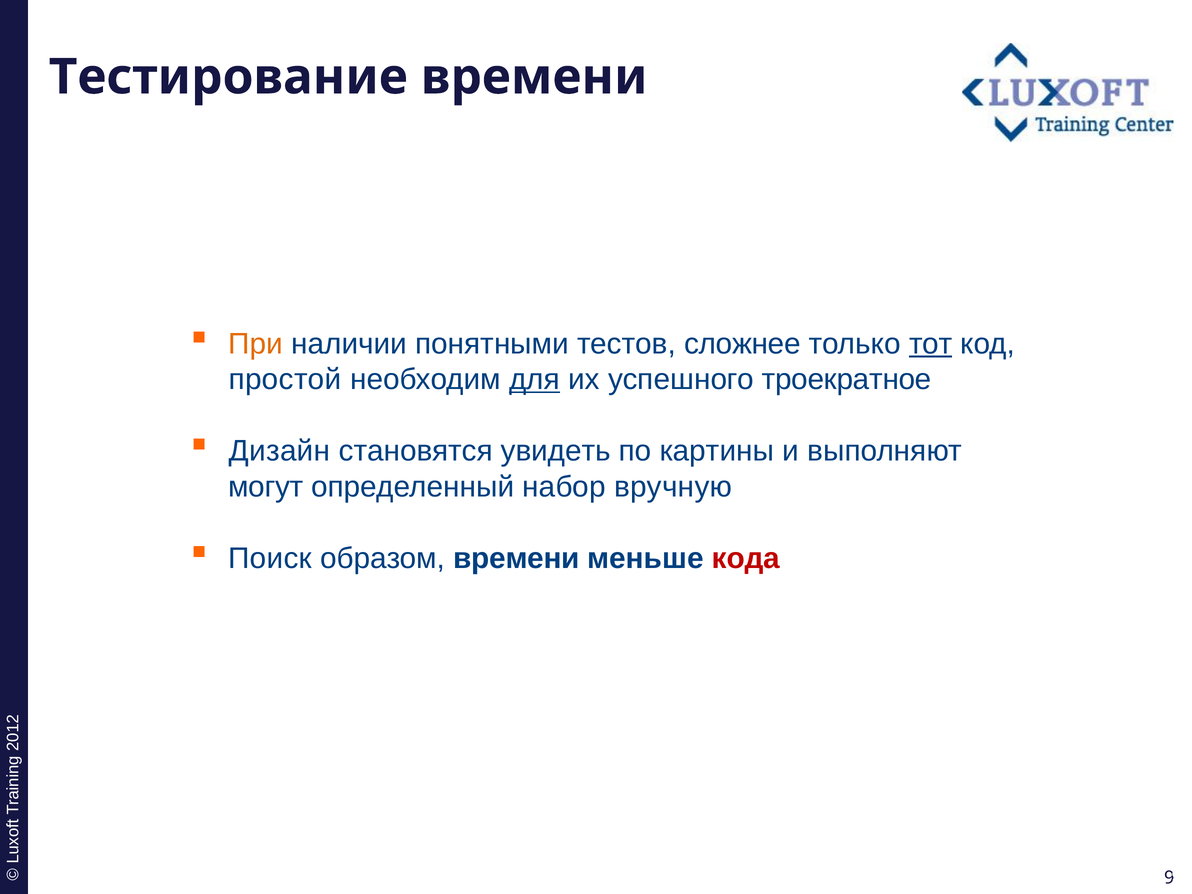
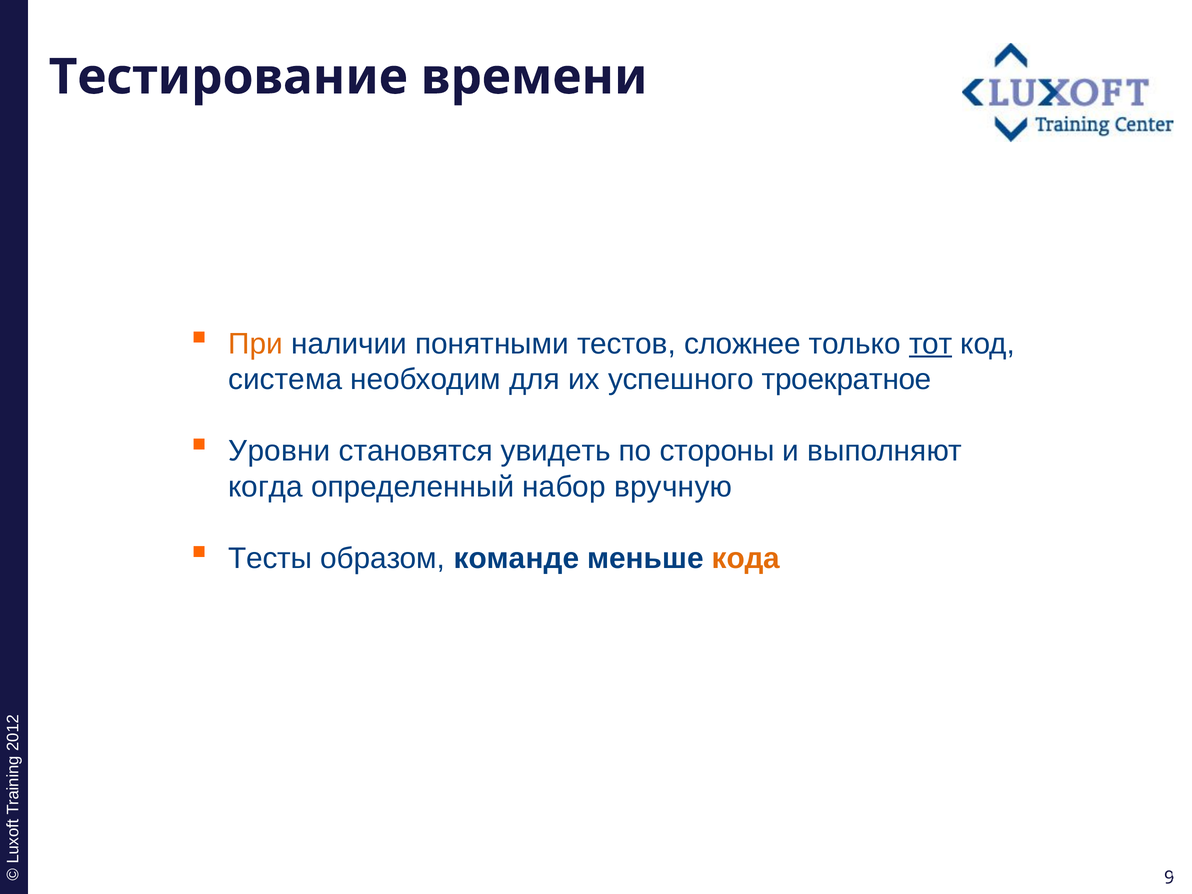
простой: простой -> система (285, 379)
для underline: present -> none (535, 379)
Дизайн: Дизайн -> Уровни (279, 451)
картины: картины -> стороны (717, 451)
могут: могут -> когда (266, 487)
Поиск: Поиск -> Тесты (270, 558)
образом времени: времени -> команде (516, 558)
кода colour: red -> orange (746, 558)
